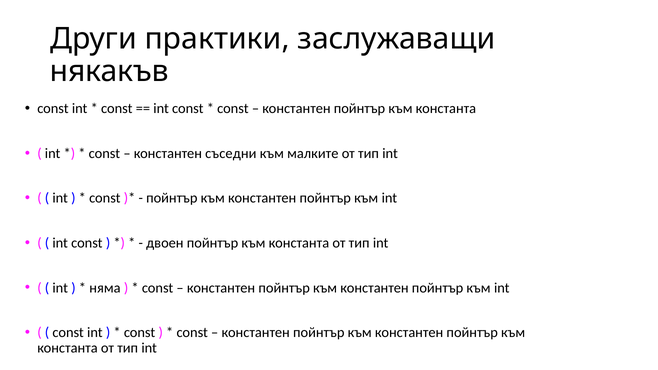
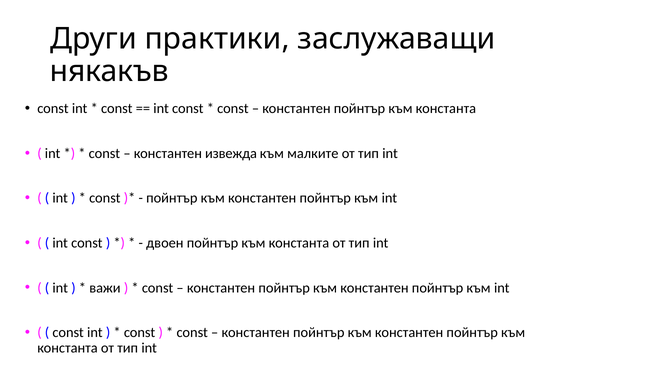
съседни: съседни -> извежда (231, 153)
няма: няма -> важи (105, 288)
